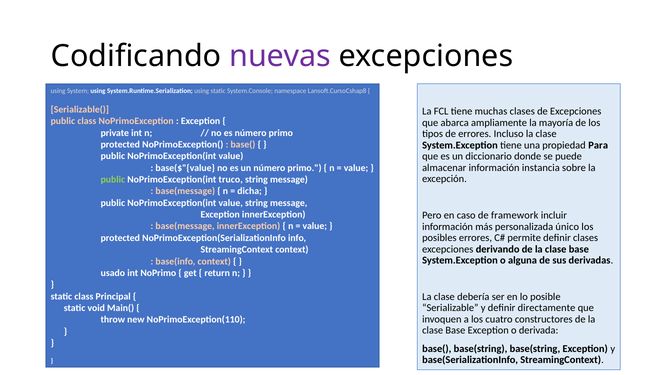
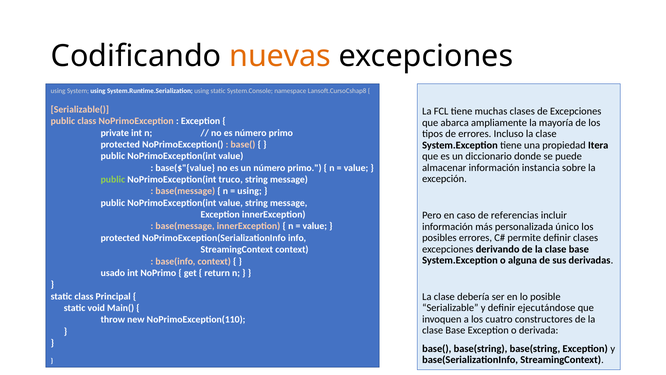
nuevas colour: purple -> orange (280, 56)
Para: Para -> Itera (598, 145)
dicha: dicha -> using (250, 191)
framework: framework -> referencias (515, 215)
directamente: directamente -> ejecutándose (547, 308)
